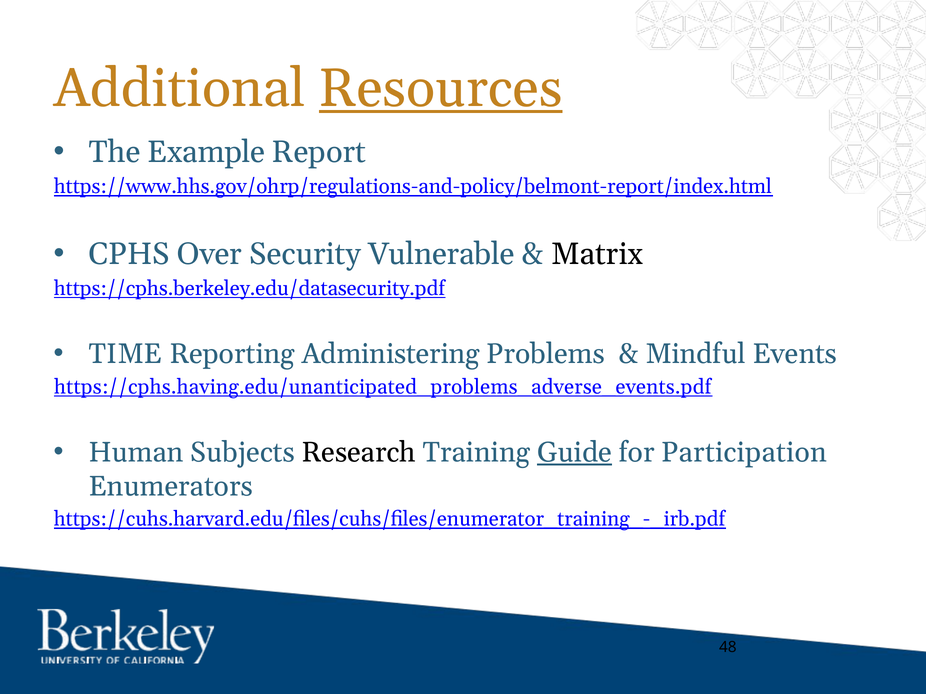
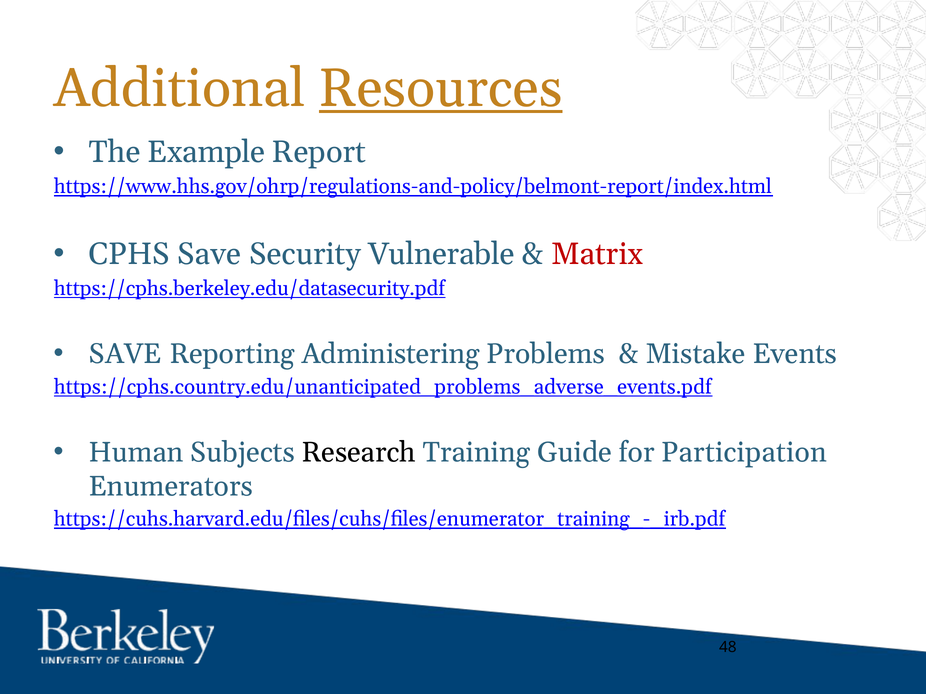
CPHS Over: Over -> Save (209, 254)
Matrix colour: black -> red (597, 254)
TIME: TIME -> SAVE (125, 354)
Mindful: Mindful -> Mistake (696, 354)
https://cphs.having.edu/unanticipated_problems_adverse_events.pdf: https://cphs.having.edu/unanticipated_problems_adverse_events.pdf -> https://cphs.country.edu/unanticipated_problems_adverse_events.pdf (383, 387)
Guide underline: present -> none (575, 453)
